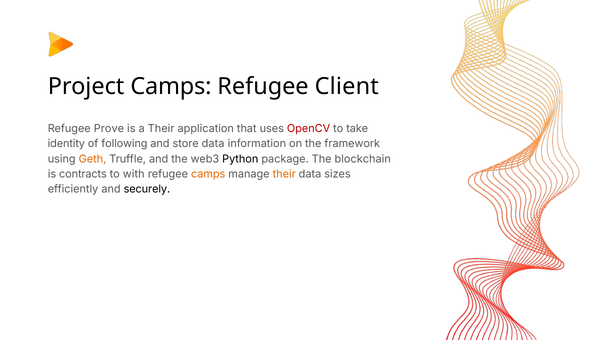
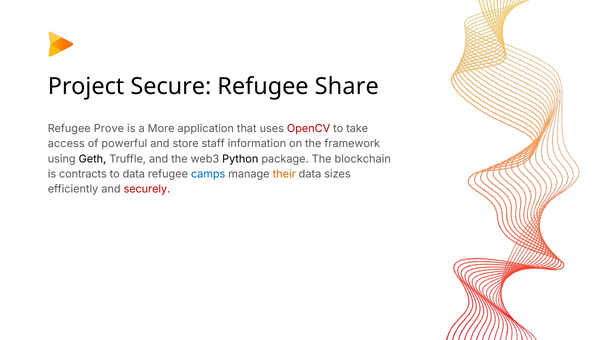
Project Camps: Camps -> Secure (171, 86)
Client: Client -> Share (347, 86)
a Their: Their -> More (161, 129)
identity: identity -> access (66, 144)
following: following -> powerful (124, 144)
store data: data -> staff (213, 144)
Geth colour: orange -> black (93, 159)
to with: with -> data (134, 174)
camps colour: orange -> blue (208, 174)
securely colour: black -> red (147, 189)
